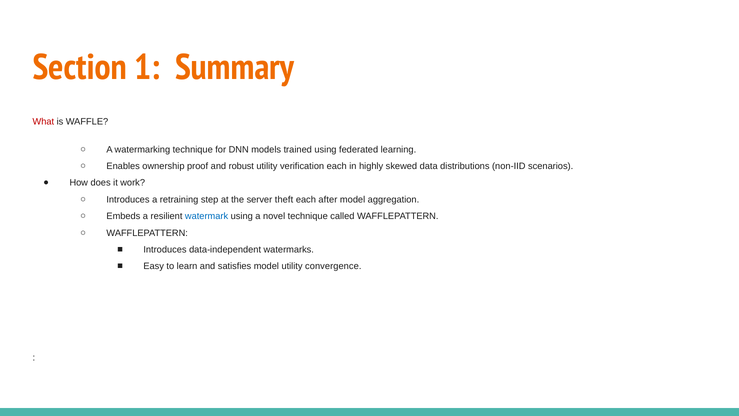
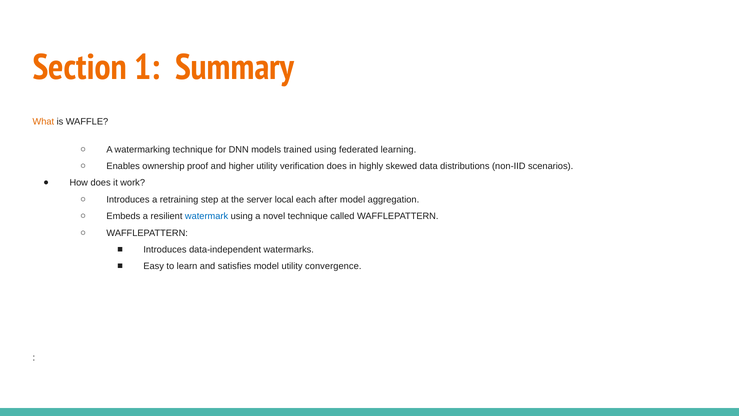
What colour: red -> orange (43, 122)
robust: robust -> higher (241, 166)
verification each: each -> does (337, 166)
theft: theft -> local (284, 199)
